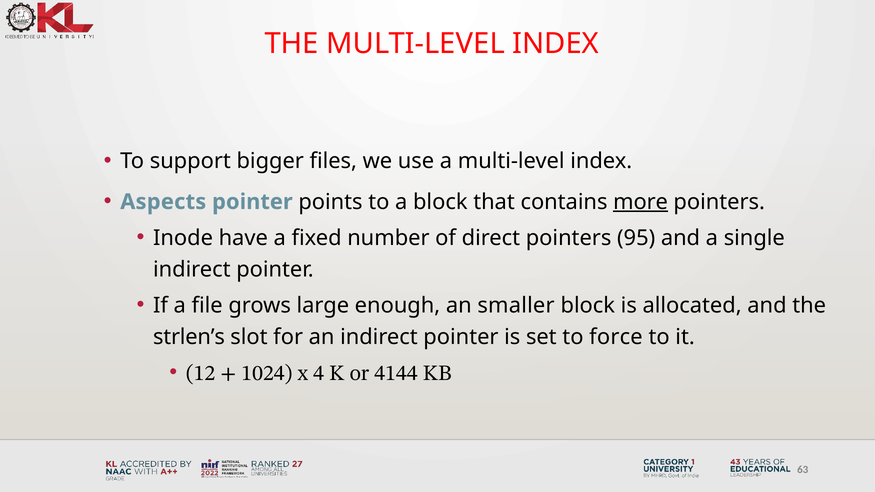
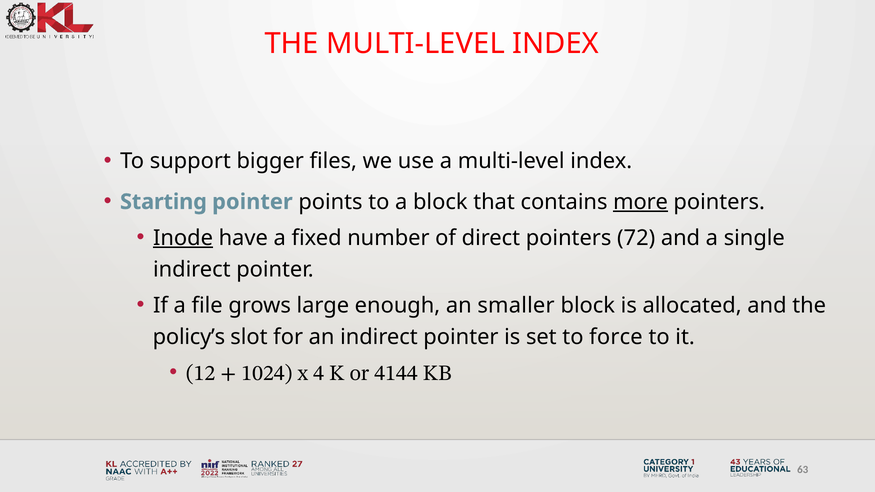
Aspects: Aspects -> Starting (163, 202)
Inode underline: none -> present (183, 238)
95: 95 -> 72 (636, 238)
strlen’s: strlen’s -> policy’s (189, 337)
